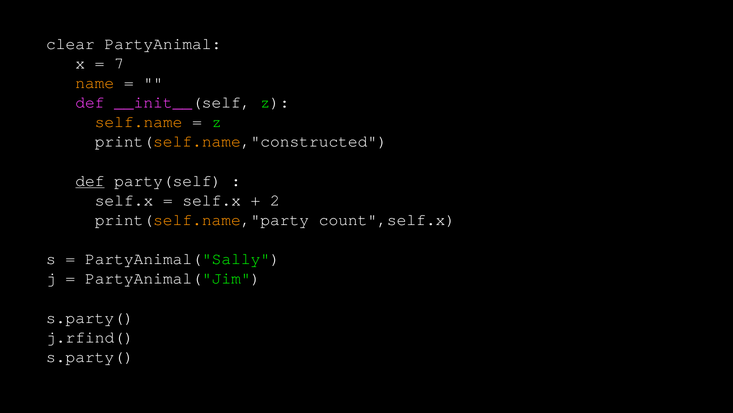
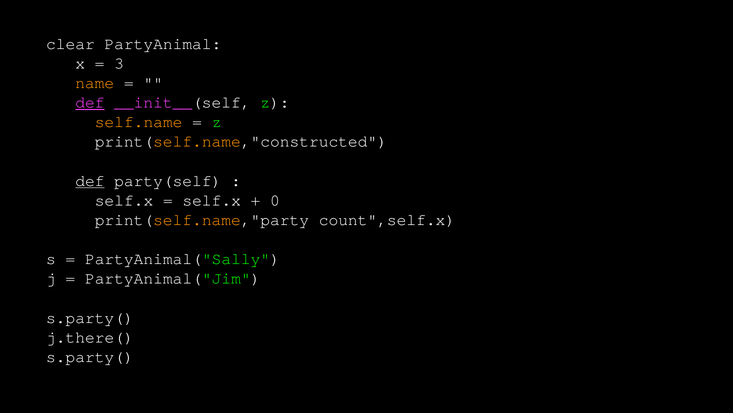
7: 7 -> 3 (119, 63)
def underline: none -> present (90, 102)
2: 2 -> 0 (275, 200)
j.rfind(: j.rfind( -> j.there( (90, 337)
